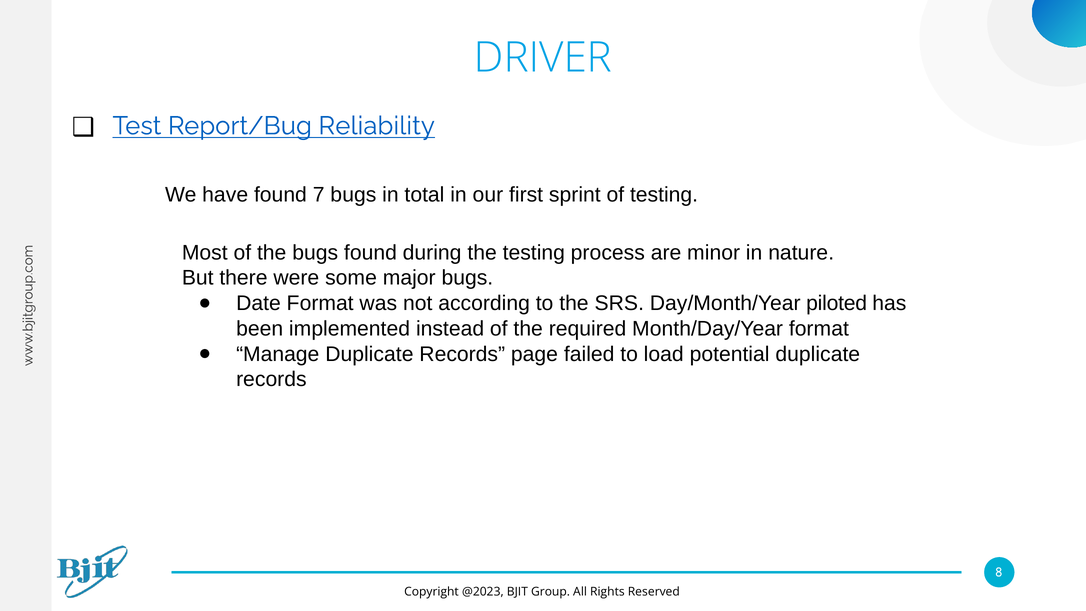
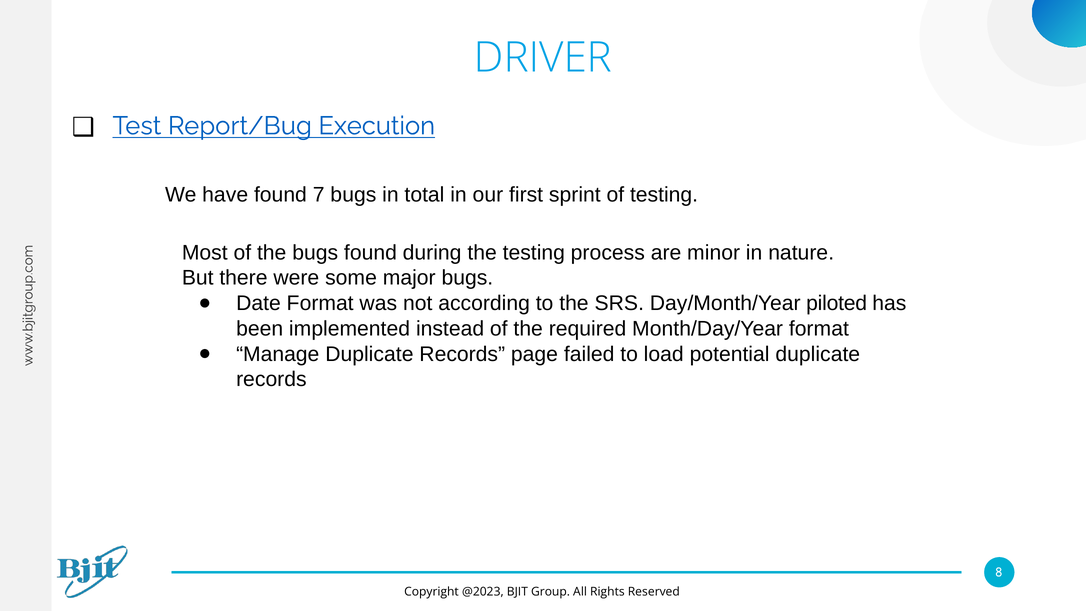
Reliability: Reliability -> Execution (377, 126)
